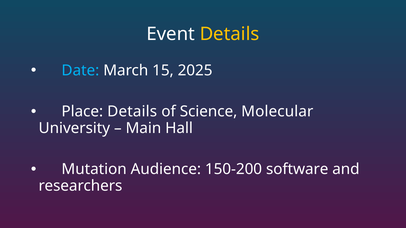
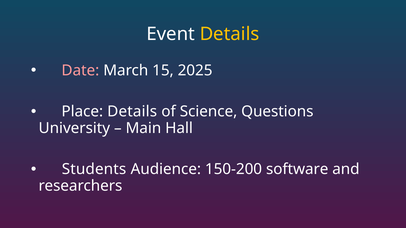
Date colour: light blue -> pink (80, 70)
Molecular: Molecular -> Questions (277, 112)
Mutation: Mutation -> Students (94, 170)
